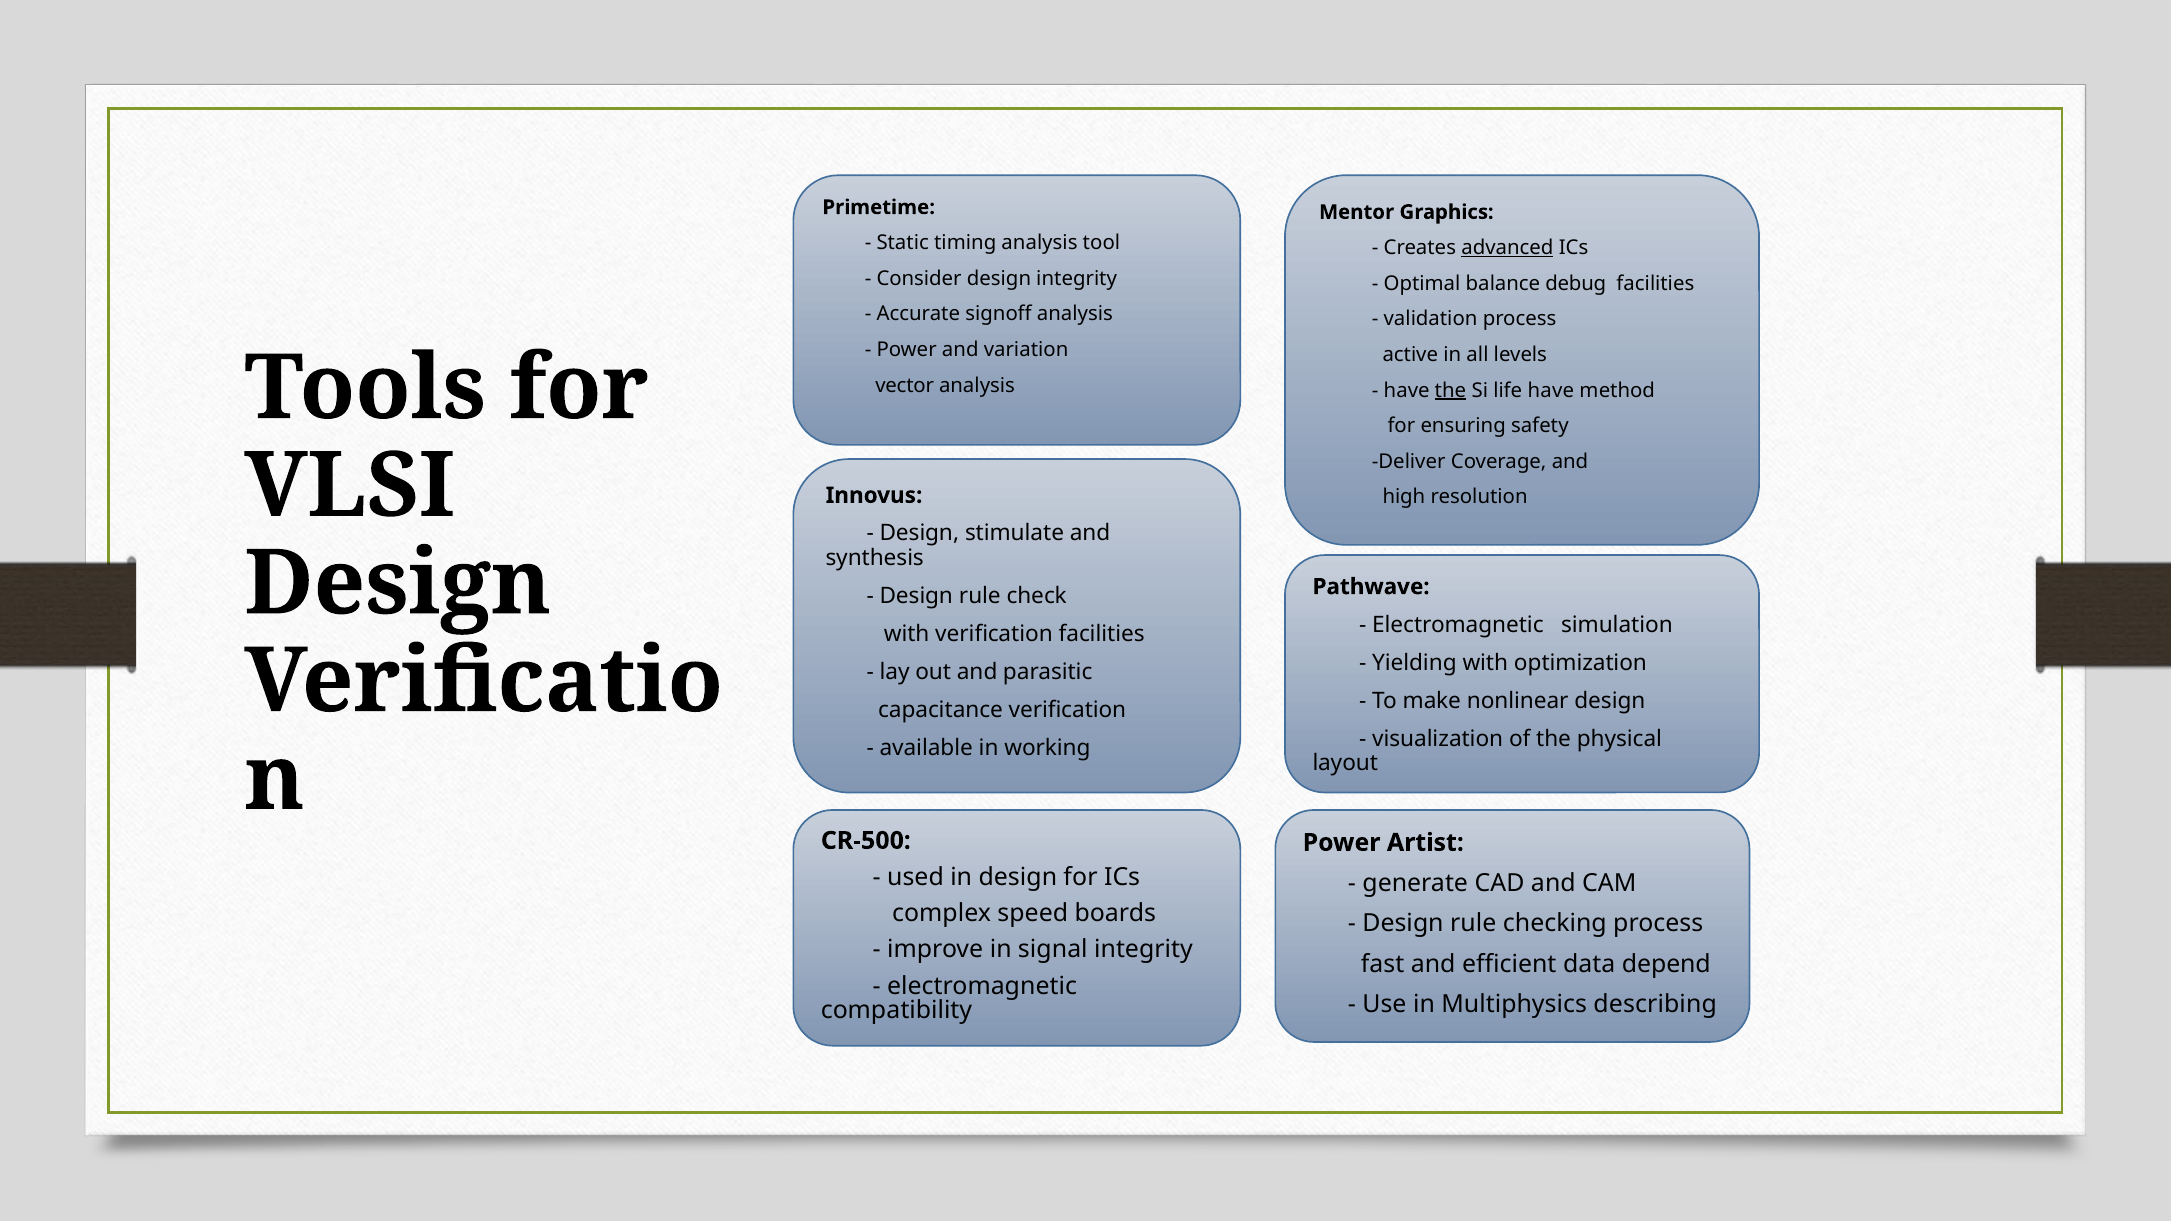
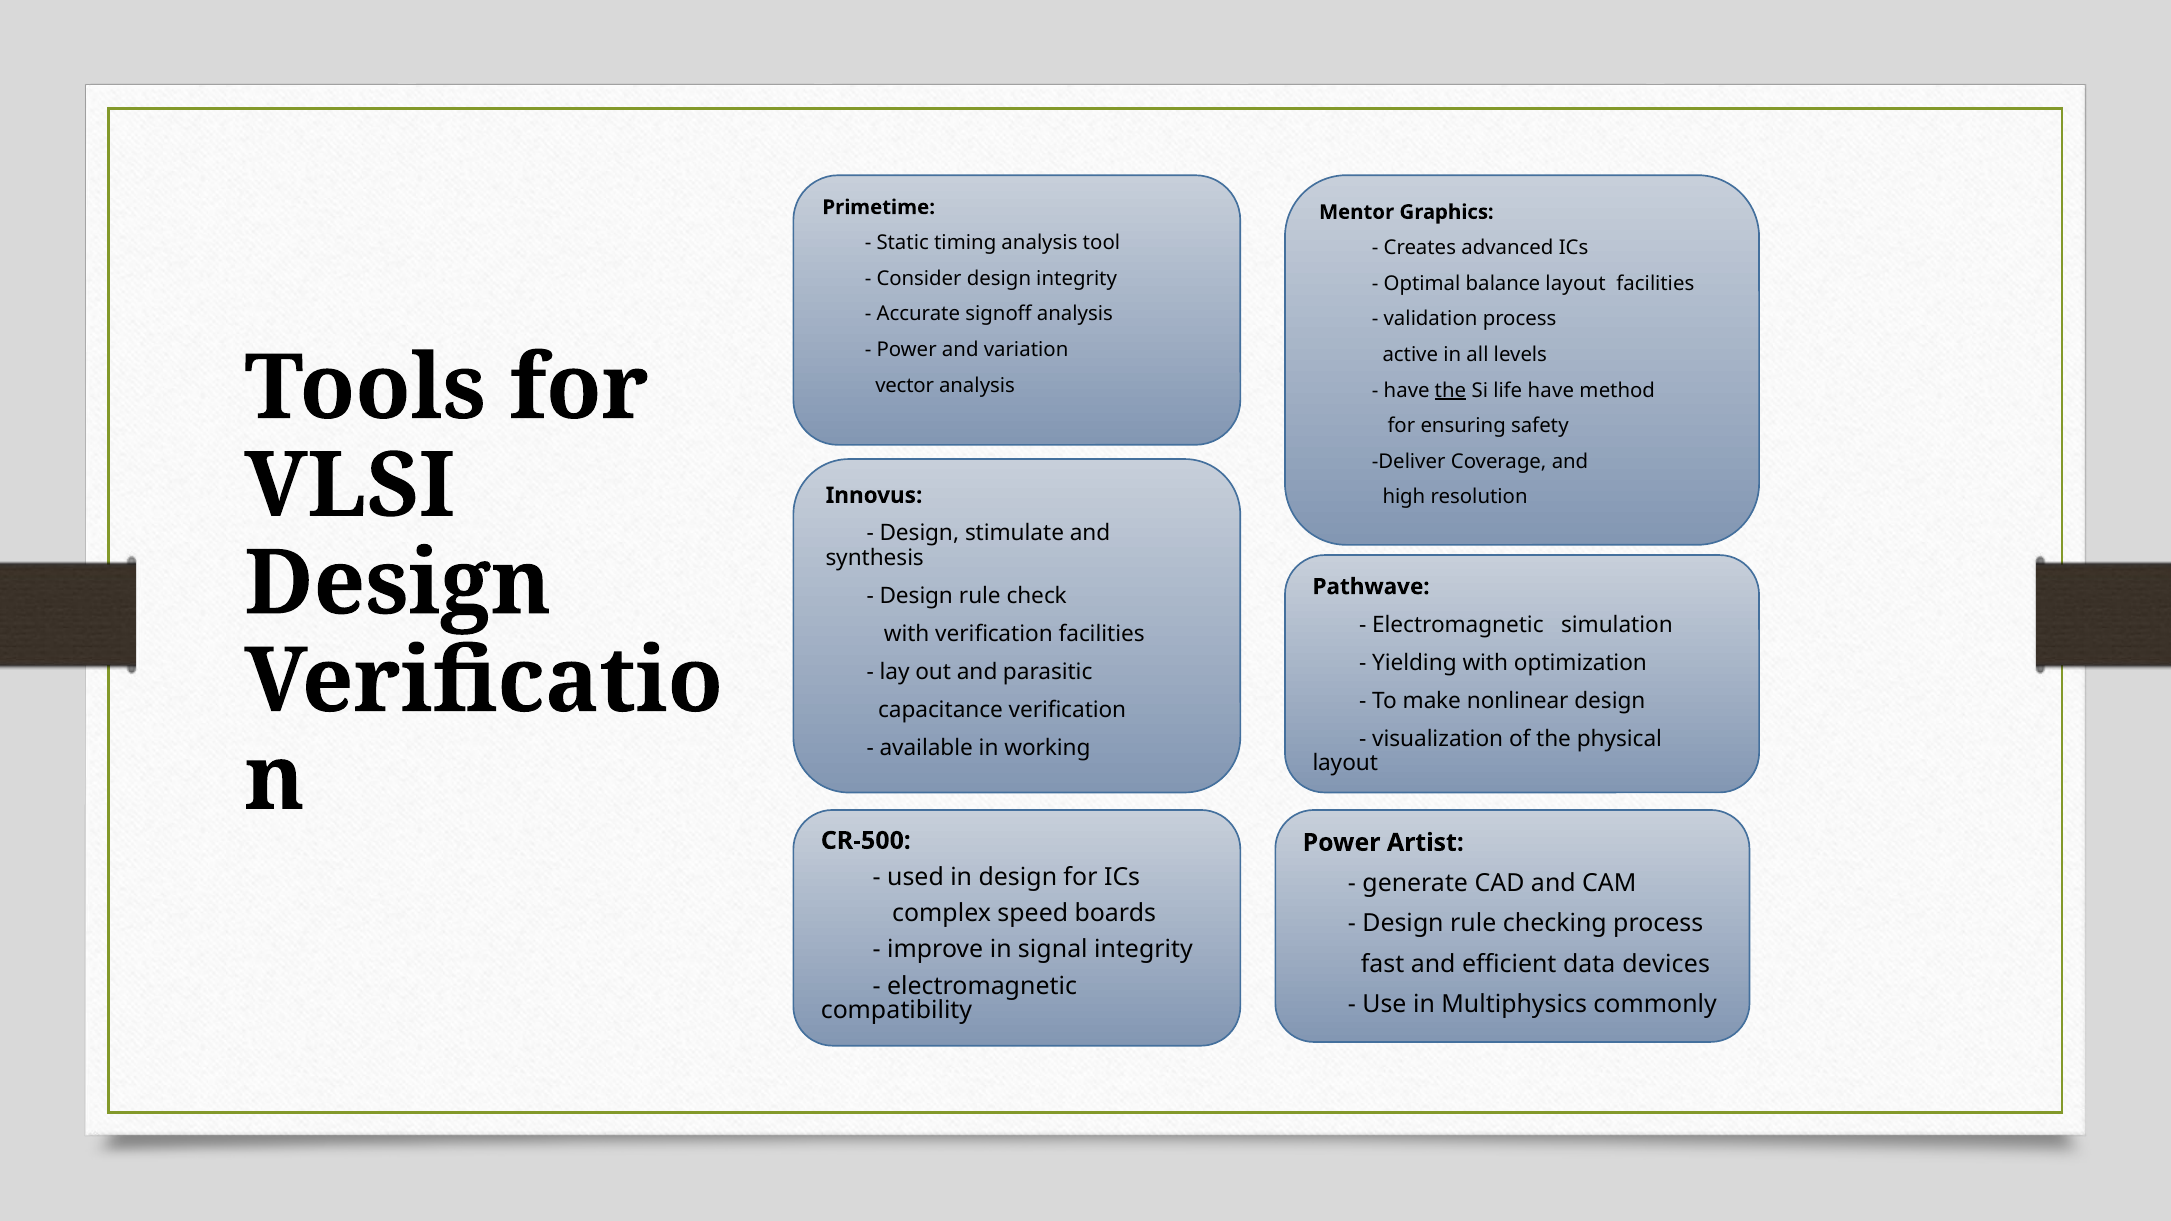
advanced underline: present -> none (1507, 248)
balance debug: debug -> layout (1576, 283)
depend: depend -> devices (1666, 964)
describing: describing -> commonly (1655, 1005)
